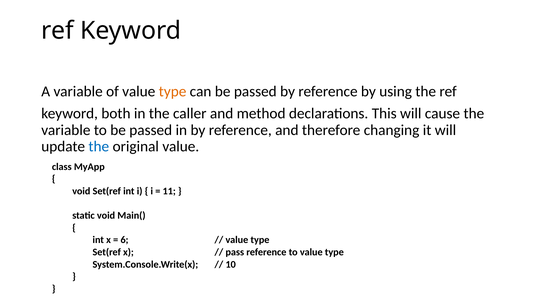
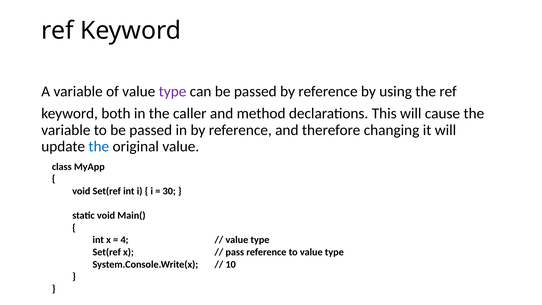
type colour: orange -> purple (173, 91)
11: 11 -> 30 (169, 191)
6: 6 -> 4 (124, 240)
